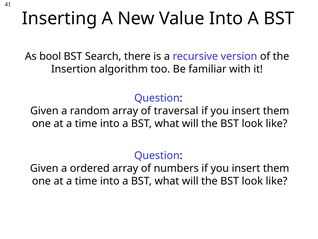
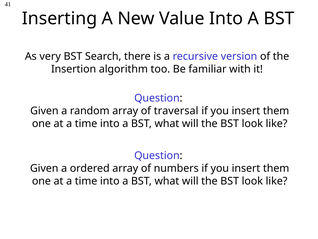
bool: bool -> very (50, 56)
